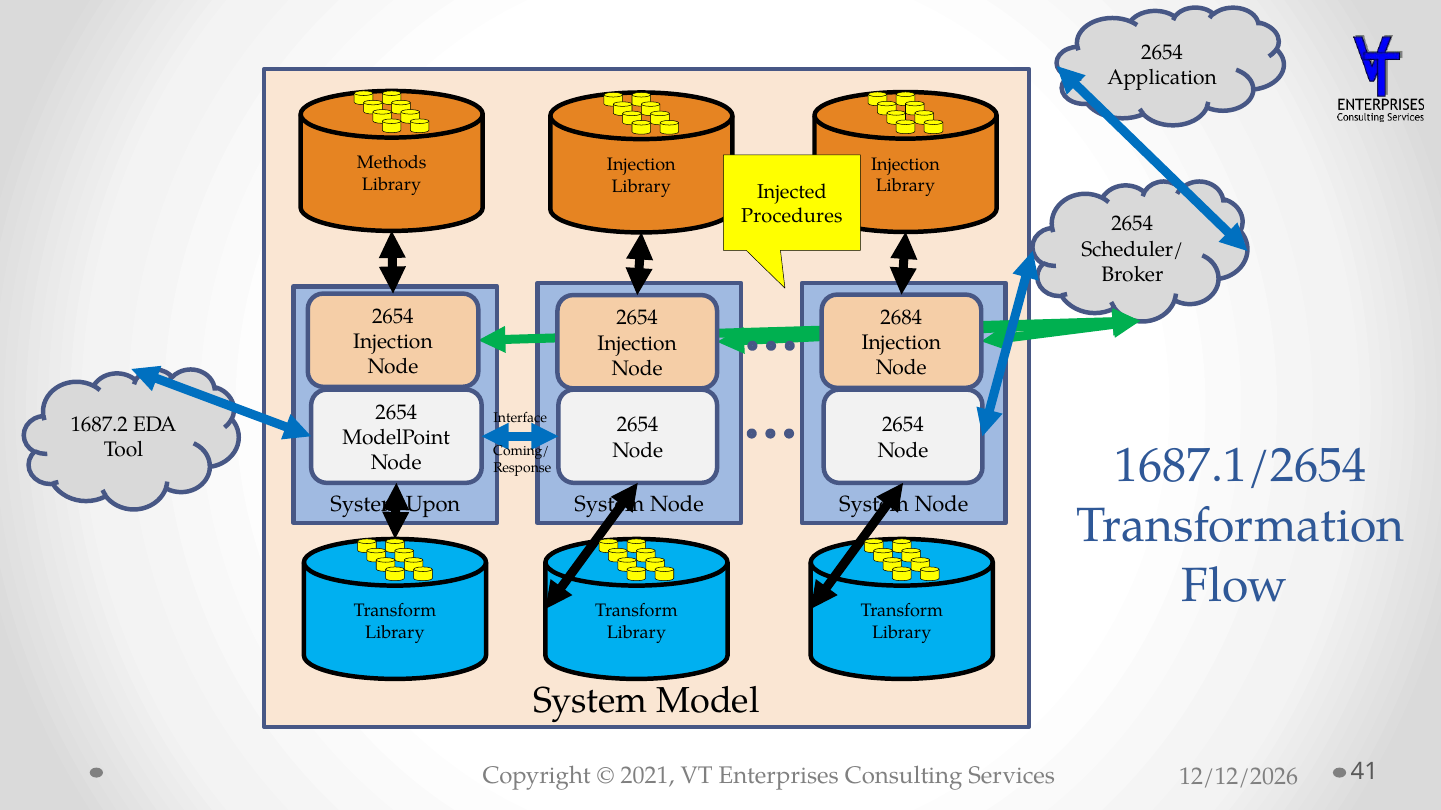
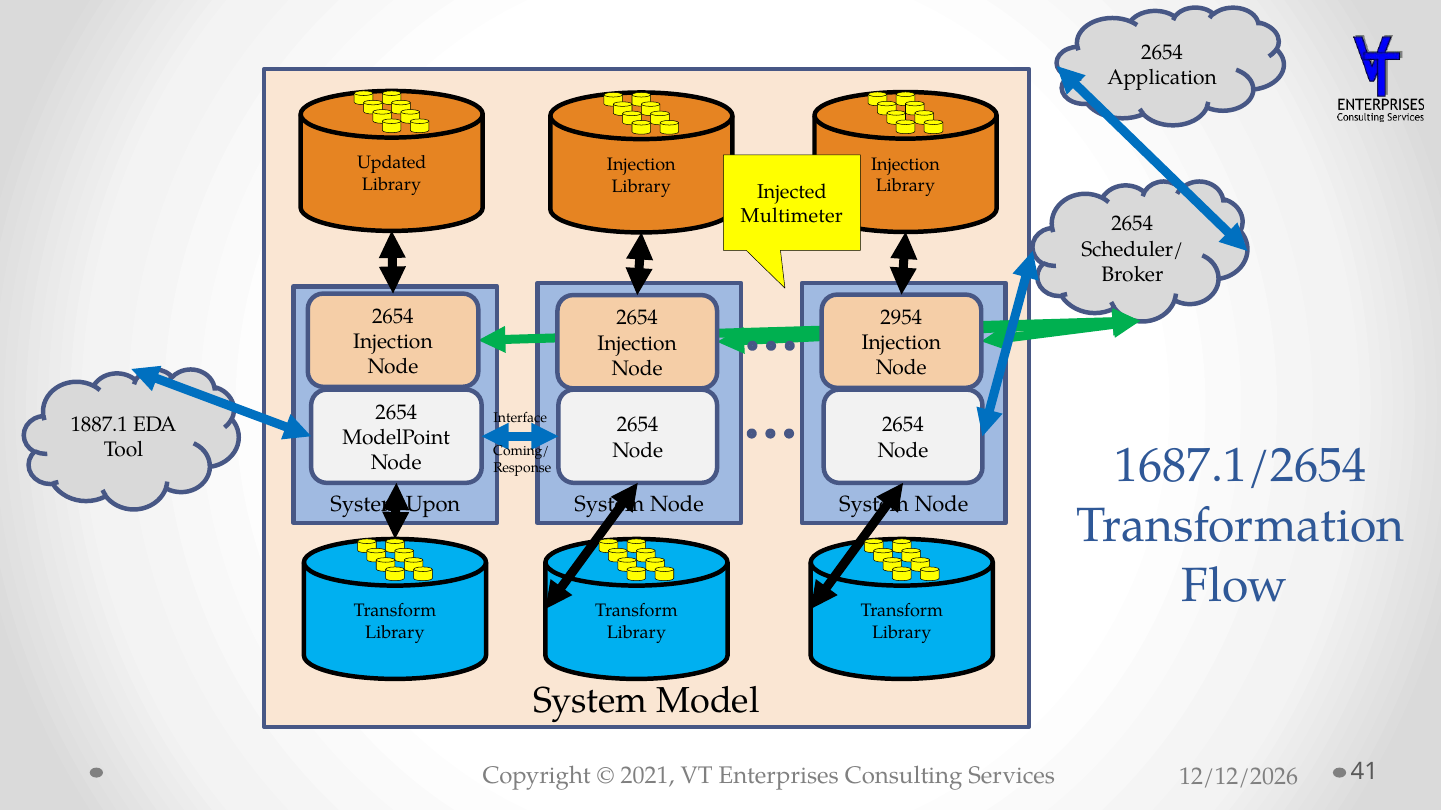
Methods: Methods -> Updated (392, 163)
Procedures: Procedures -> Multimeter (792, 216)
2684: 2684 -> 2954 (901, 318)
1687.2: 1687.2 -> 1887.1 (99, 425)
